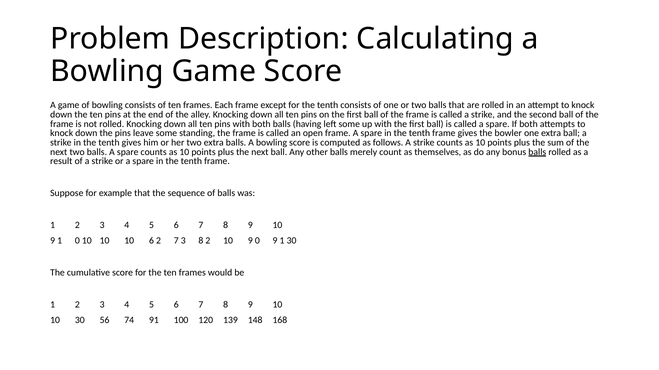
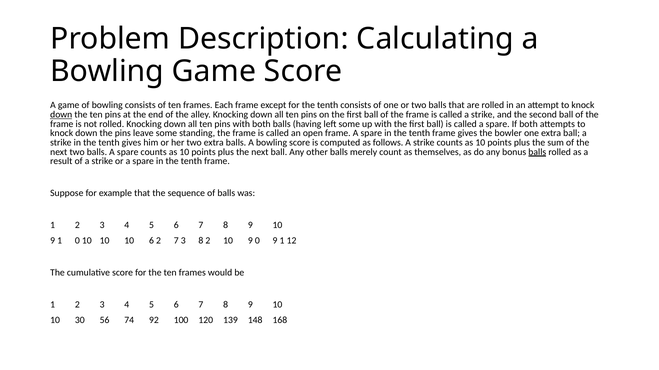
down underline: none -> present (61, 115)
1 30: 30 -> 12 (292, 241)
91: 91 -> 92 (154, 321)
